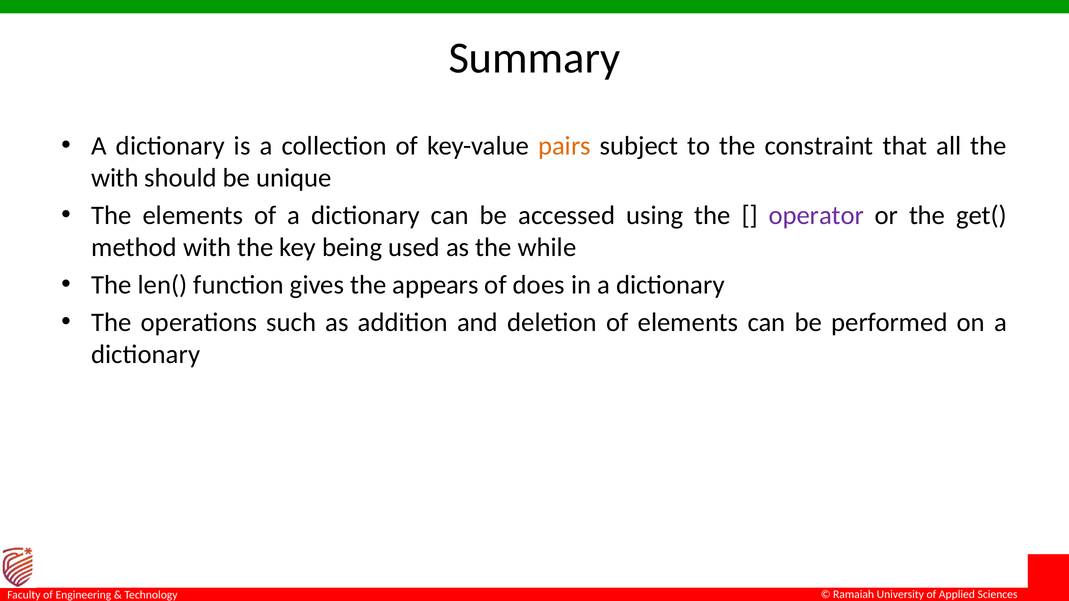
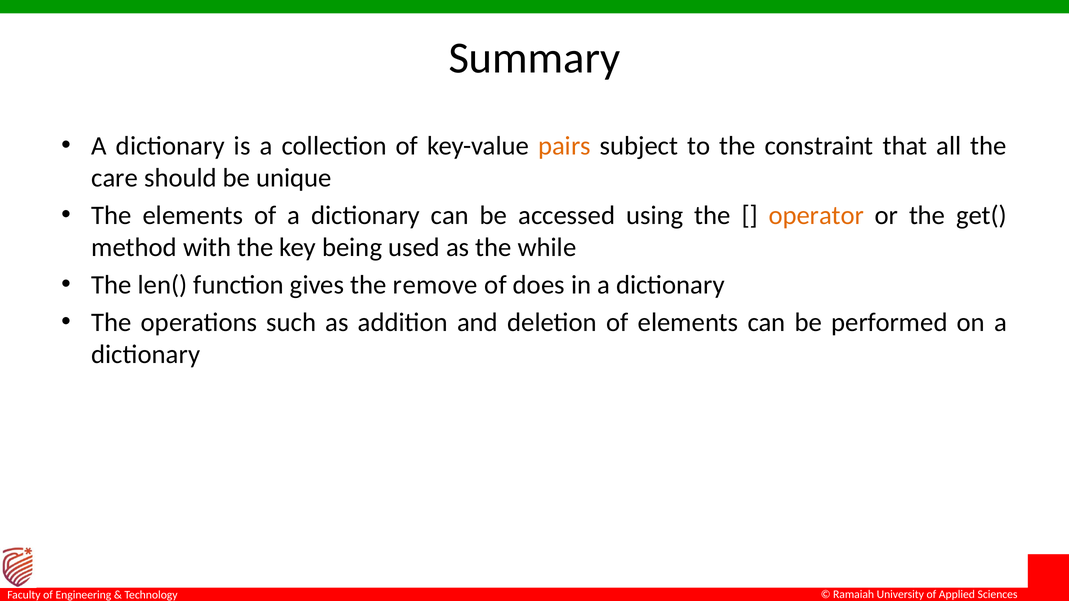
with: with -> care (115, 178)
operator colour: purple -> orange (816, 216)
appears: appears -> remove (435, 285)
